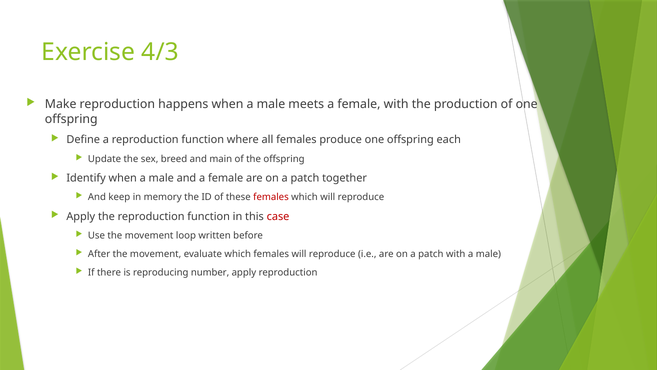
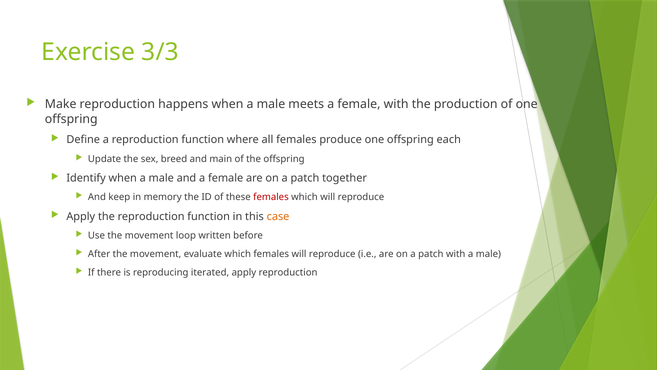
4/3: 4/3 -> 3/3 (160, 52)
case colour: red -> orange (278, 216)
number: number -> iterated (210, 272)
